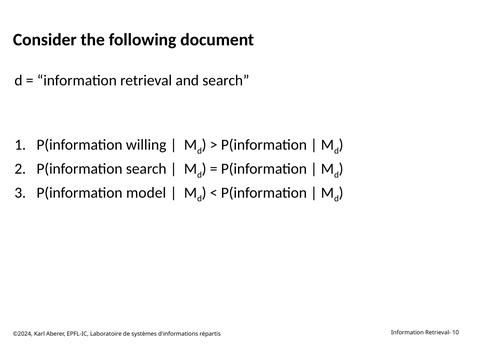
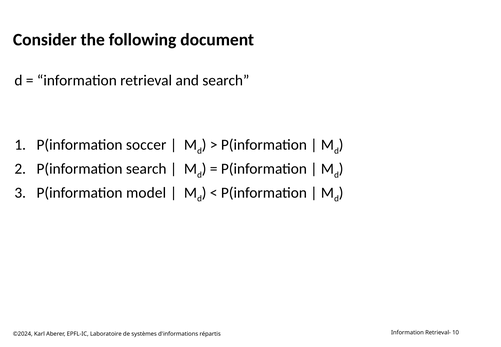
willing: willing -> soccer (146, 145)
